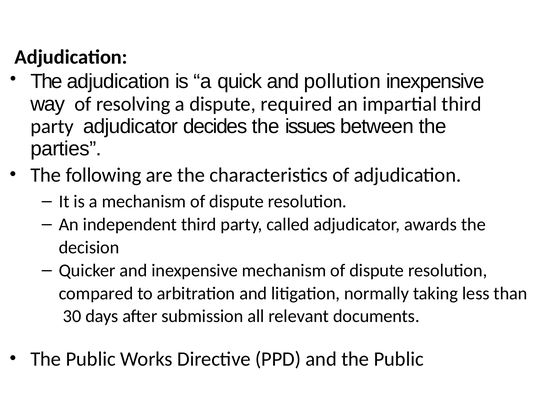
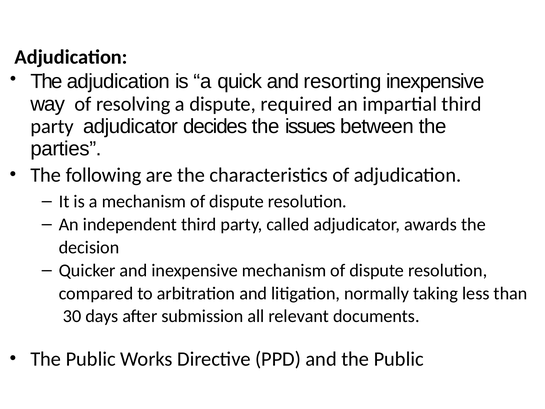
pollution: pollution -> resorting (342, 82)
